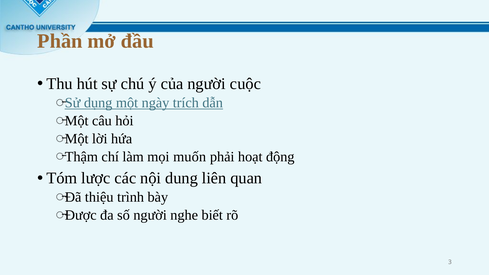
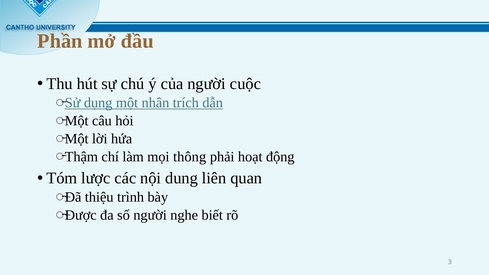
ngày: ngày -> nhân (155, 103)
muốn: muốn -> thông (190, 157)
